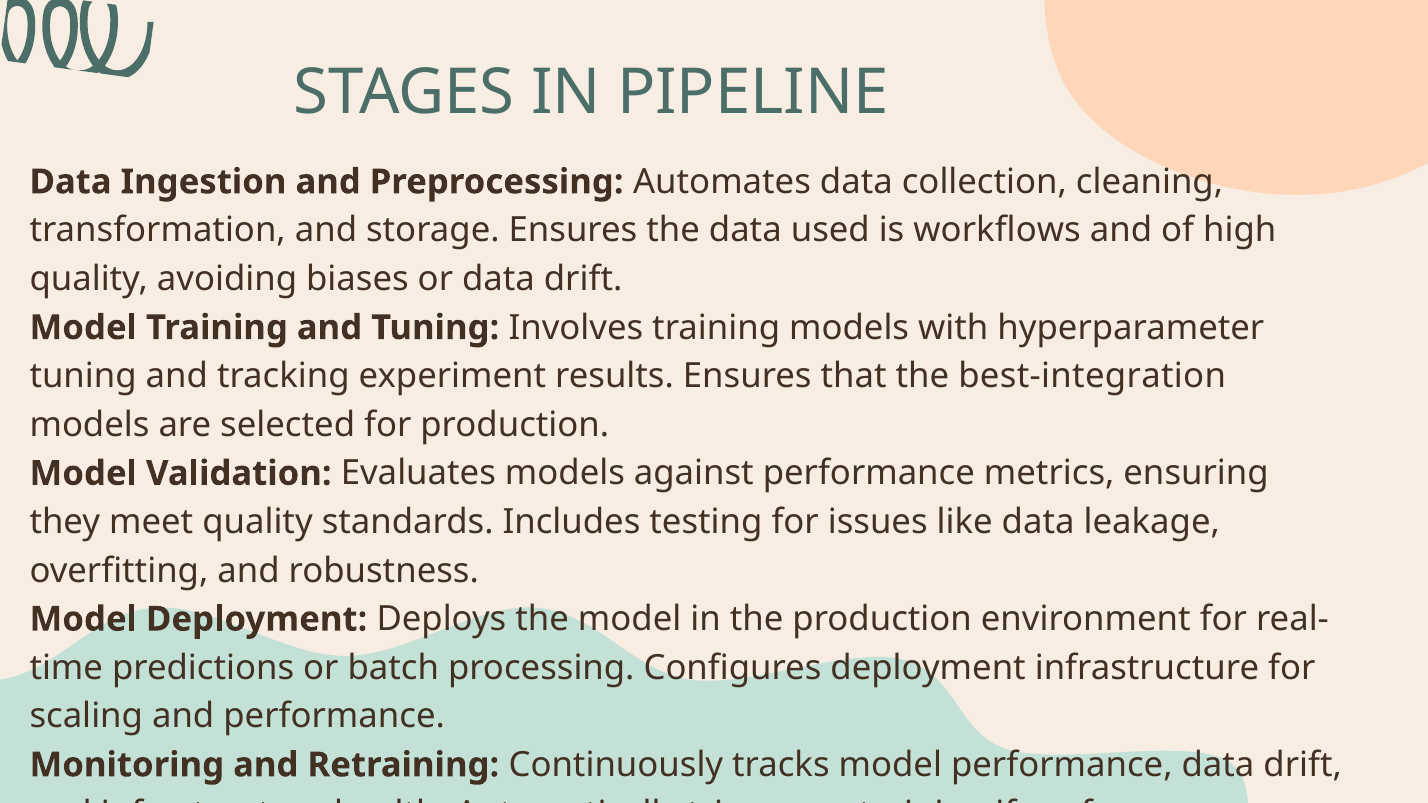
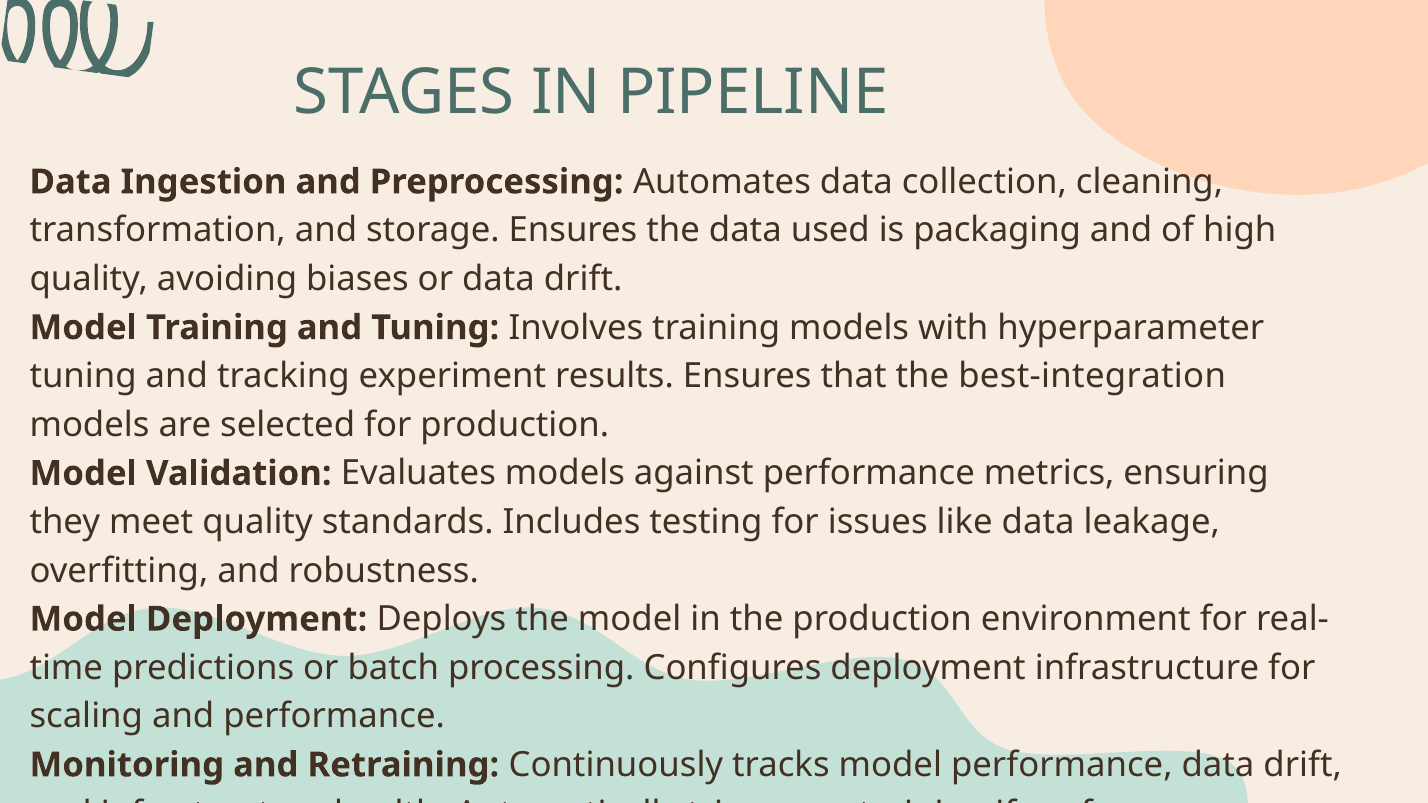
workflows: workflows -> packaging (997, 231)
